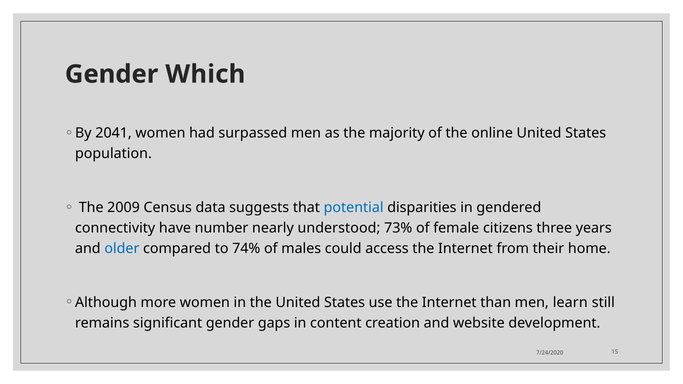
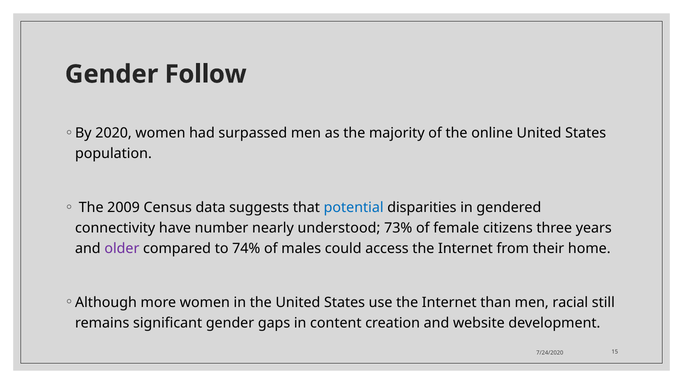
Which: Which -> Follow (206, 74)
2041: 2041 -> 2020 (114, 133)
older colour: blue -> purple (122, 249)
learn: learn -> racial (570, 303)
